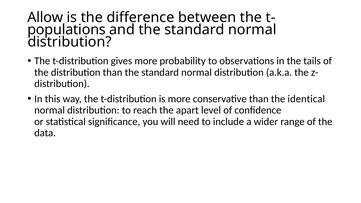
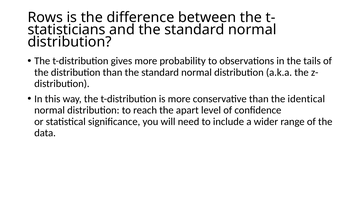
Allow: Allow -> Rows (45, 17)
populations: populations -> statisticians (67, 30)
